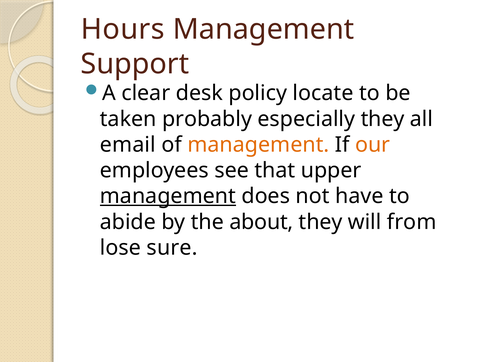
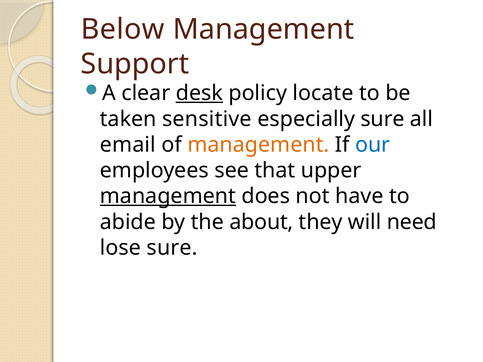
Hours: Hours -> Below (123, 29)
desk underline: none -> present (199, 93)
probably: probably -> sensitive (207, 119)
especially they: they -> sure (383, 119)
our colour: orange -> blue (373, 145)
from: from -> need (412, 222)
